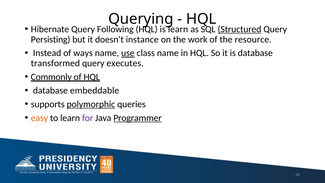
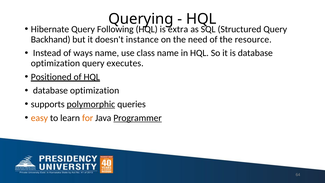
learn: learn -> extra (178, 29)
Structured underline: present -> none (239, 29)
Persisting: Persisting -> Backhand (51, 39)
work: work -> need (198, 39)
use underline: present -> none (128, 53)
transformed: transformed -> optimization (55, 63)
Commonly: Commonly -> Positioned (51, 77)
embeddable: embeddable -> optimization (95, 90)
for colour: purple -> orange (88, 118)
